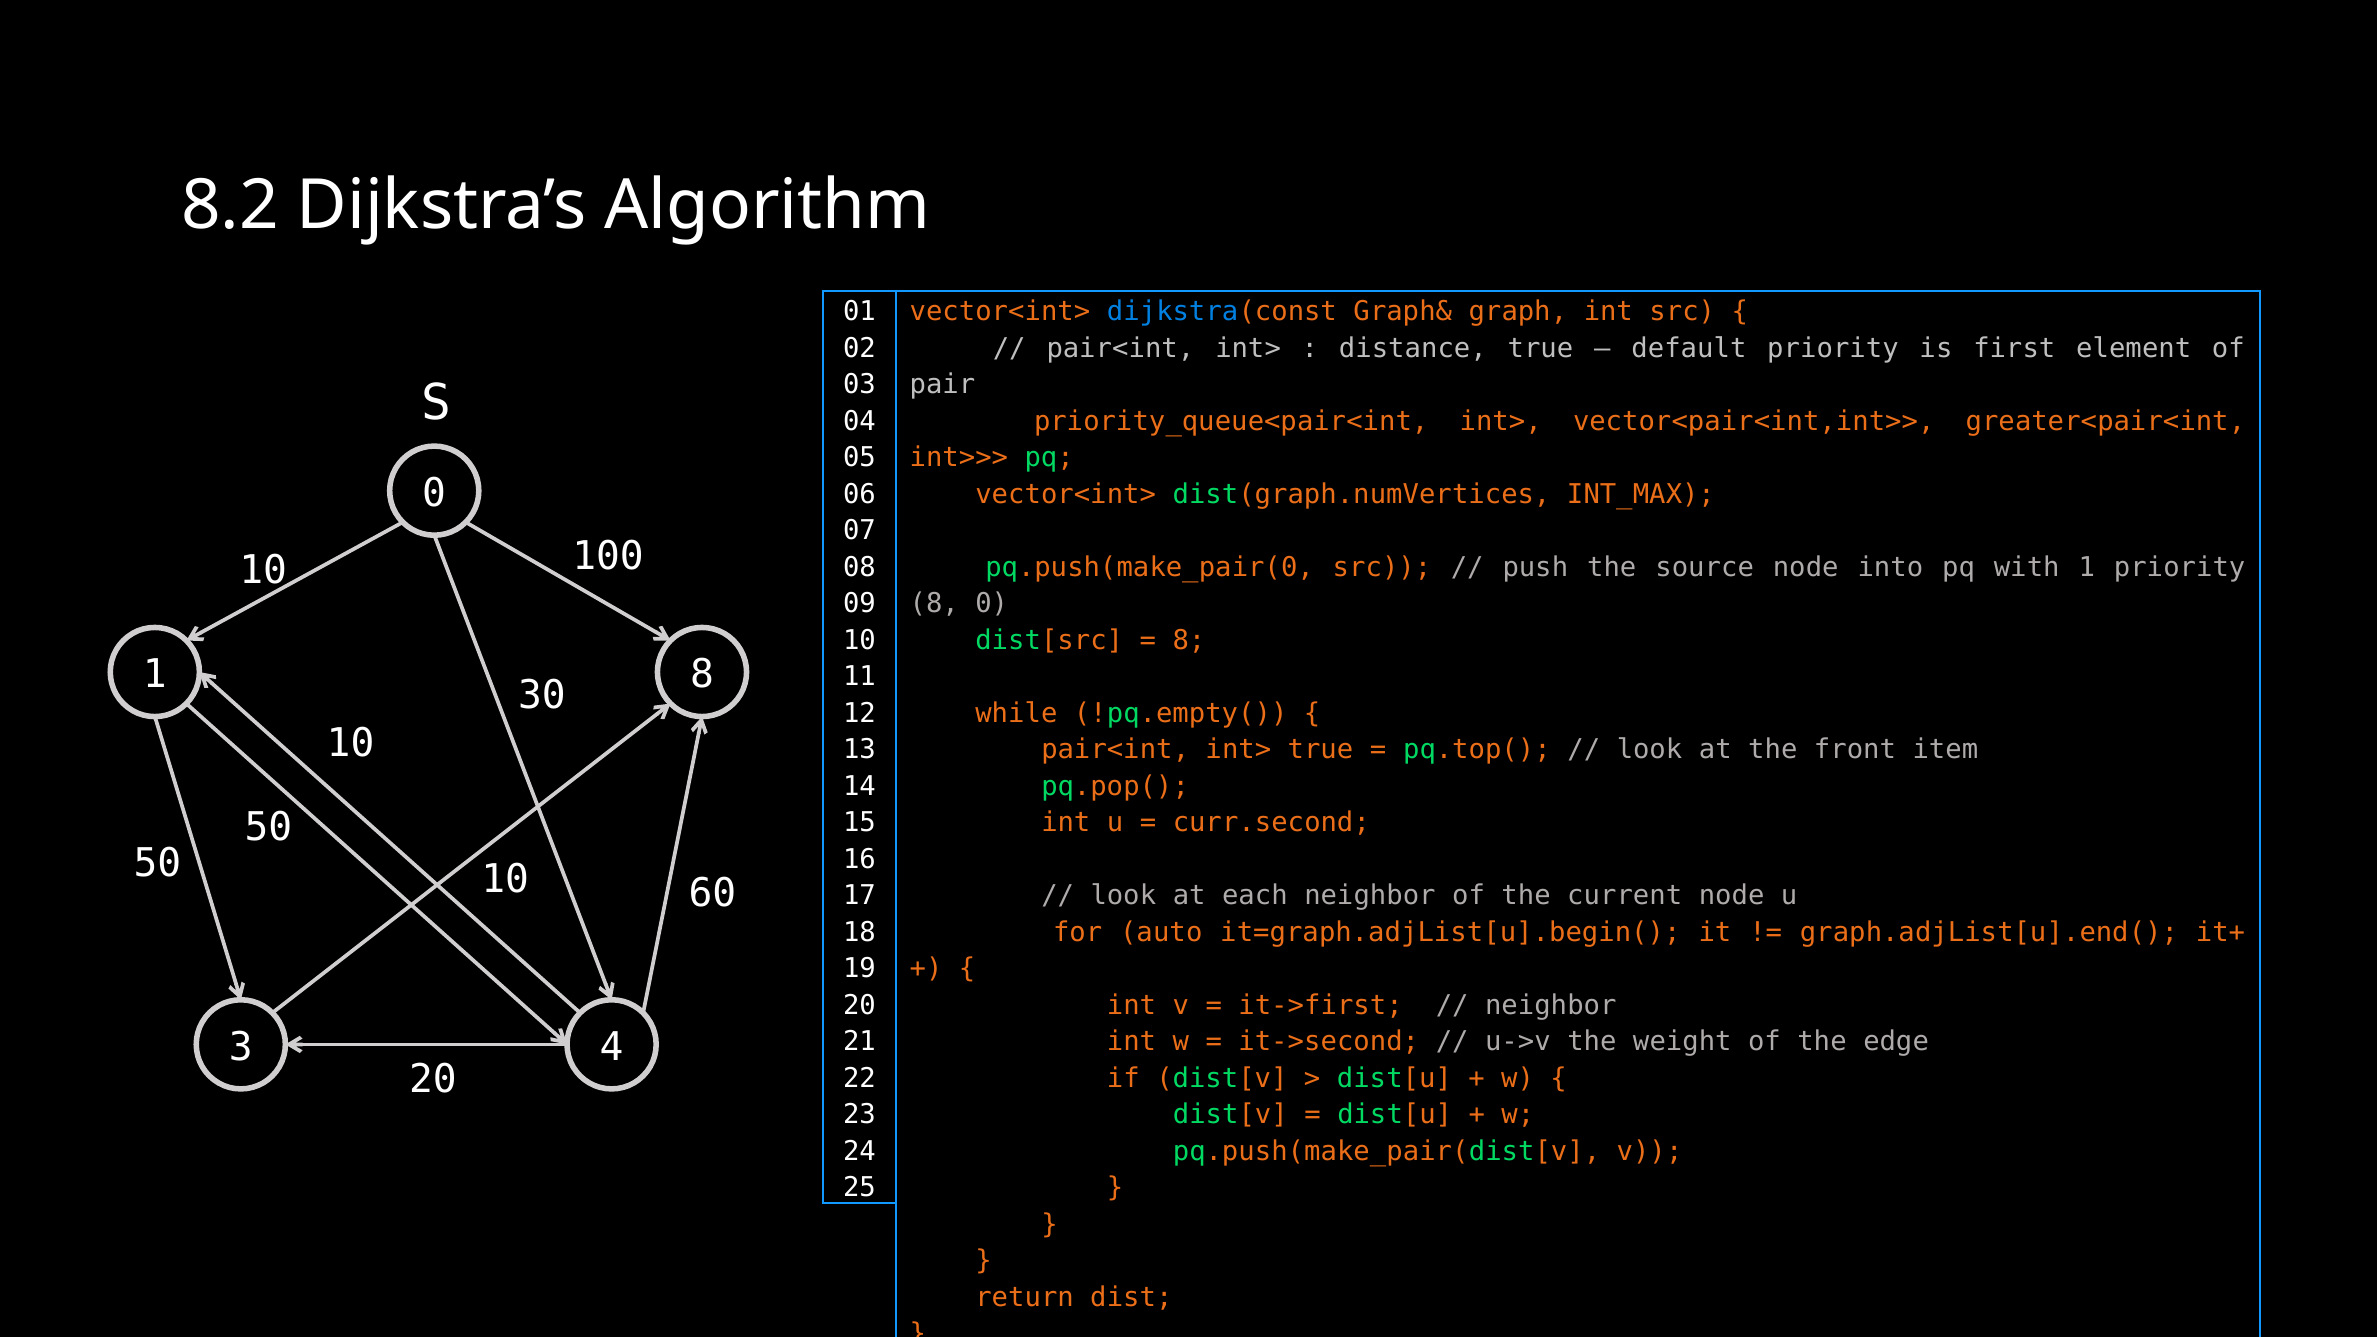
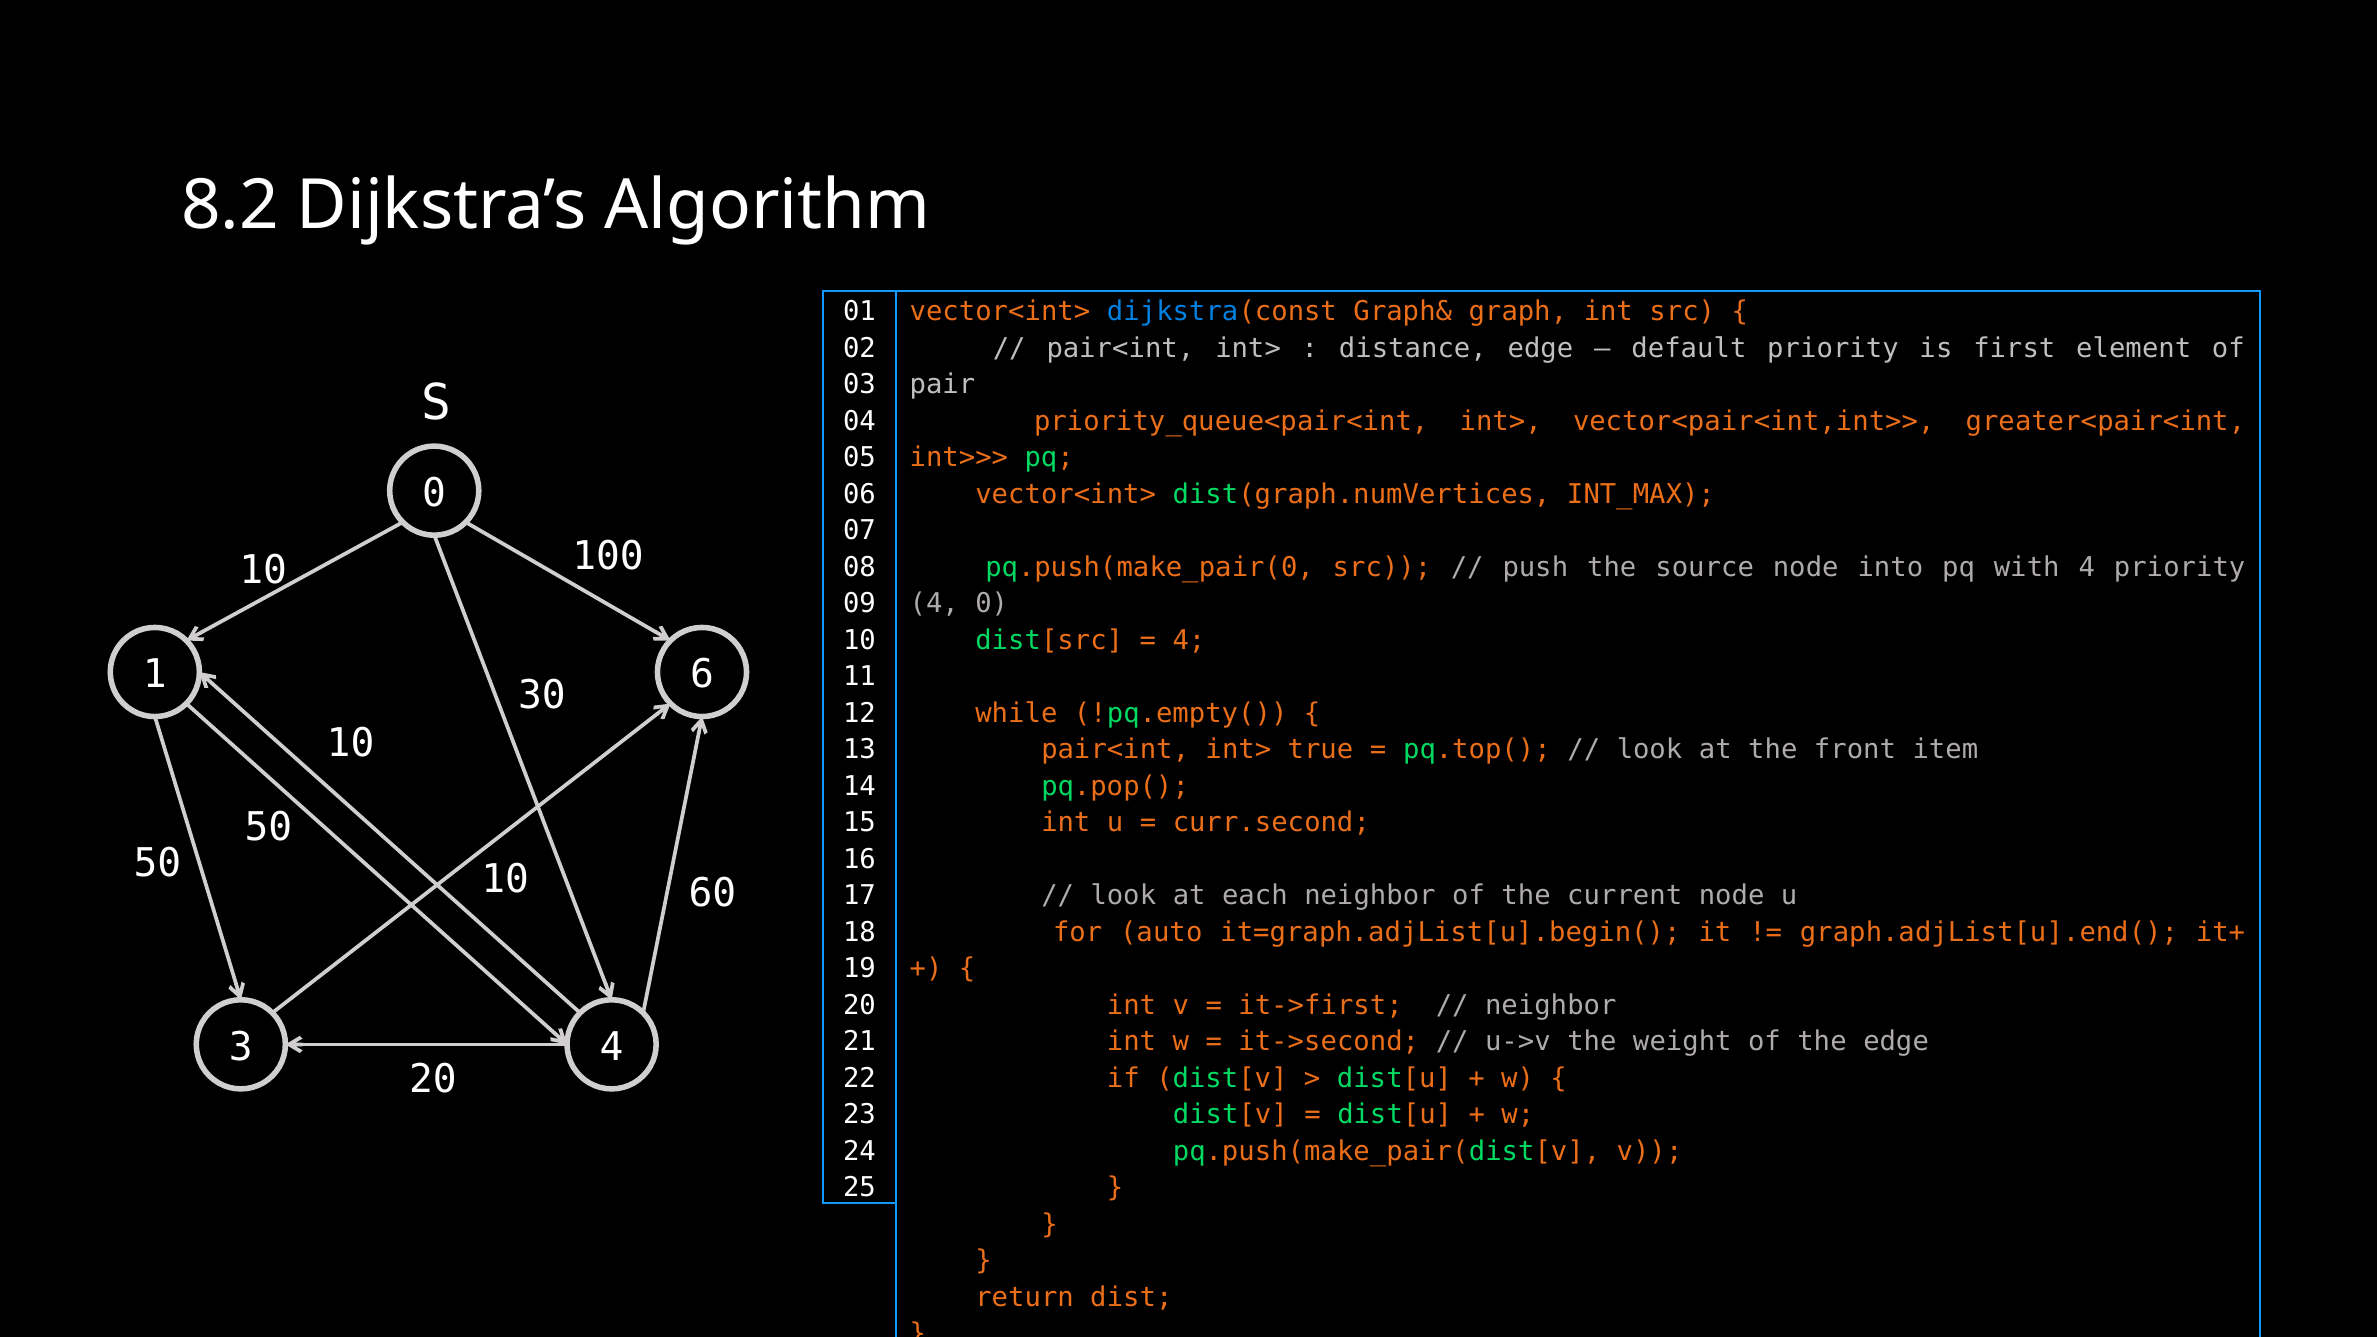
distance true: true -> edge (1540, 348)
with 1: 1 -> 4 (2087, 567)
8: 8 -> 4 (934, 604)
8: 8 -> 4 (1189, 640)
1 8: 8 -> 6 (702, 675)
